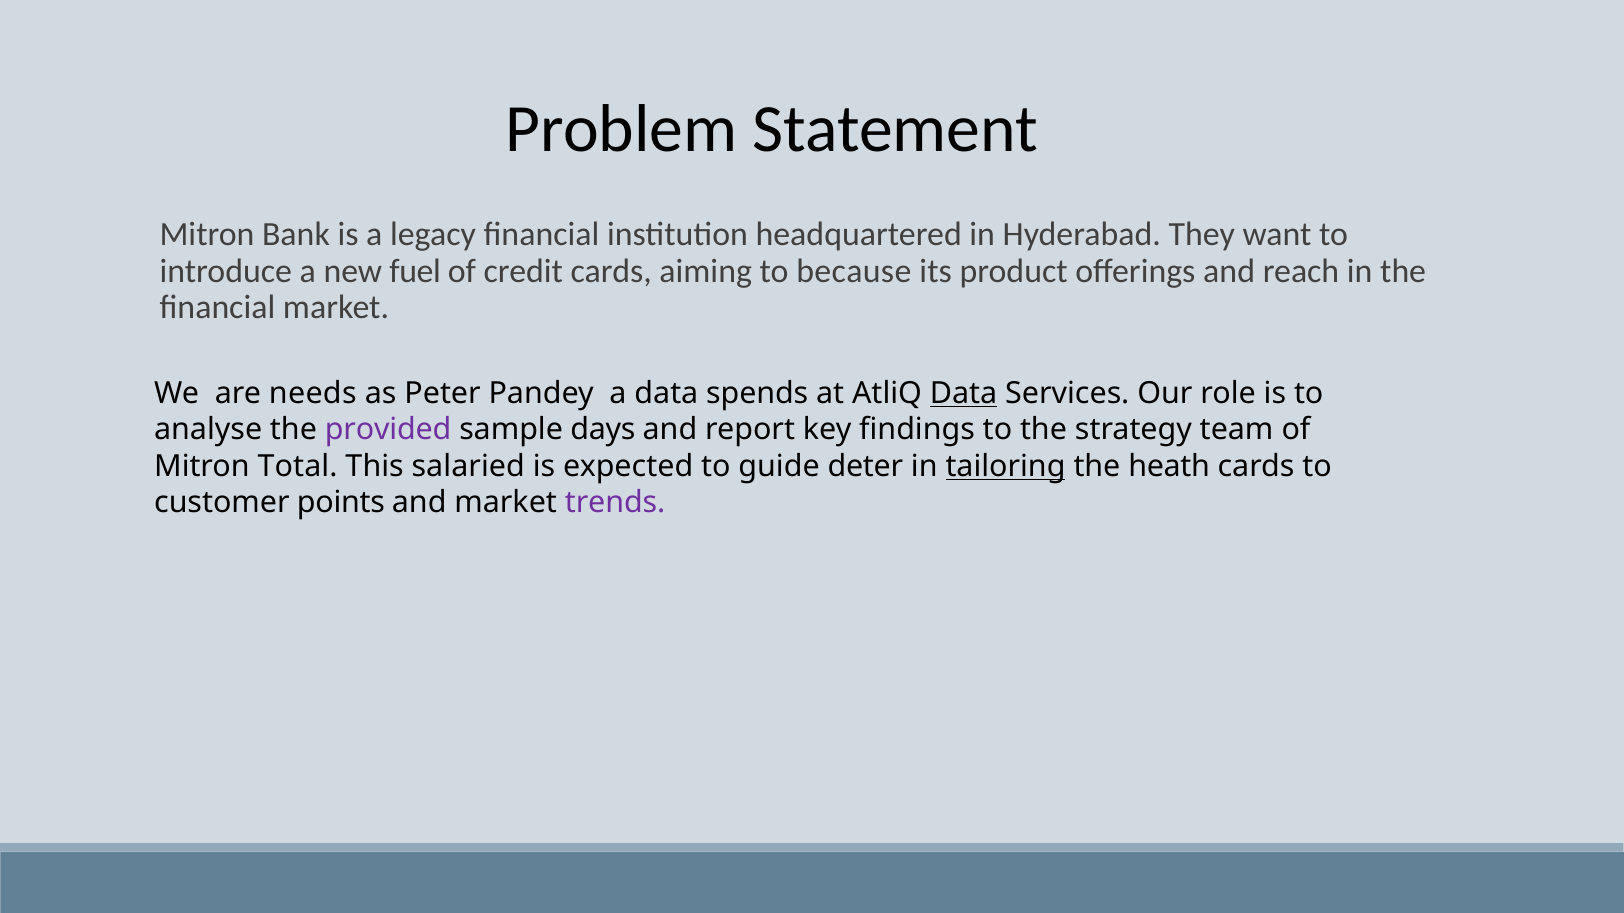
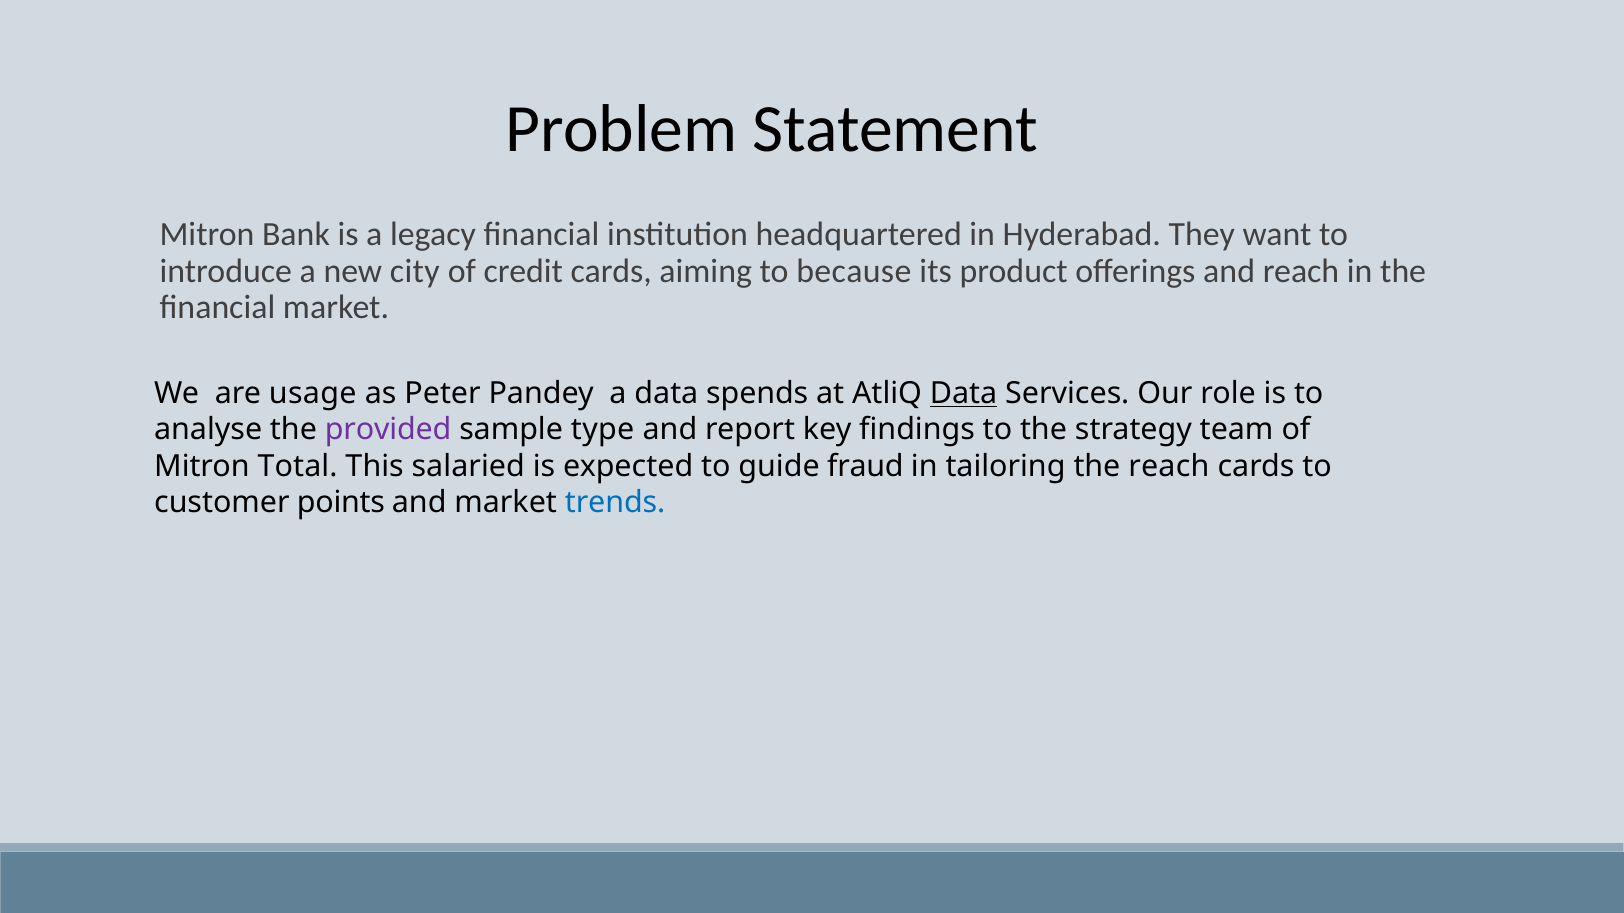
fuel: fuel -> city (415, 271)
needs: needs -> usage (313, 394)
days: days -> type (603, 430)
deter: deter -> fraud (865, 467)
tailoring underline: present -> none (1006, 467)
the heath: heath -> reach (1169, 467)
trends colour: purple -> blue (615, 503)
